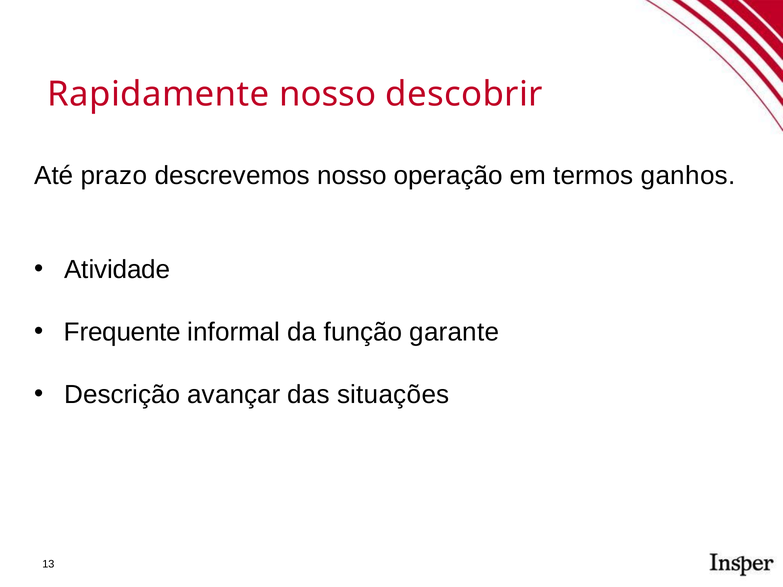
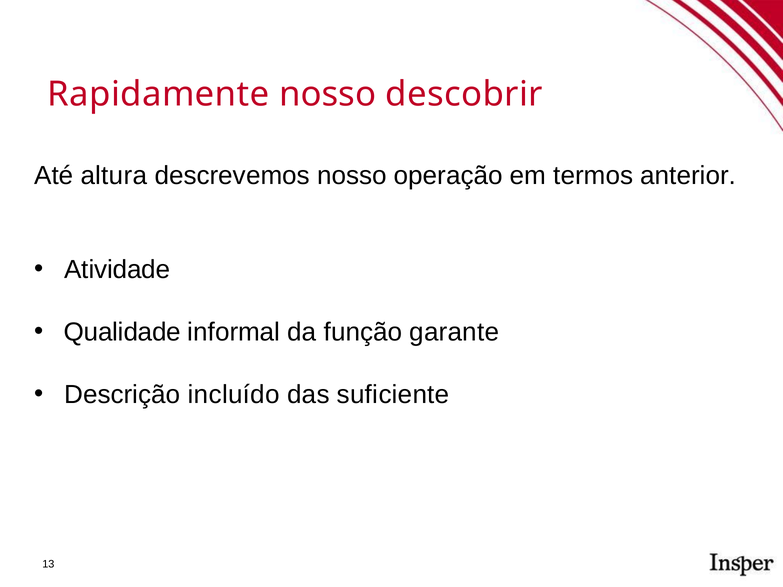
prazo: prazo -> altura (114, 176)
ganhos: ganhos -> anterior (688, 176)
Frequente: Frequente -> Qualidade (122, 332)
avançar: avançar -> incluído (234, 395)
situações: situações -> suficiente (393, 395)
